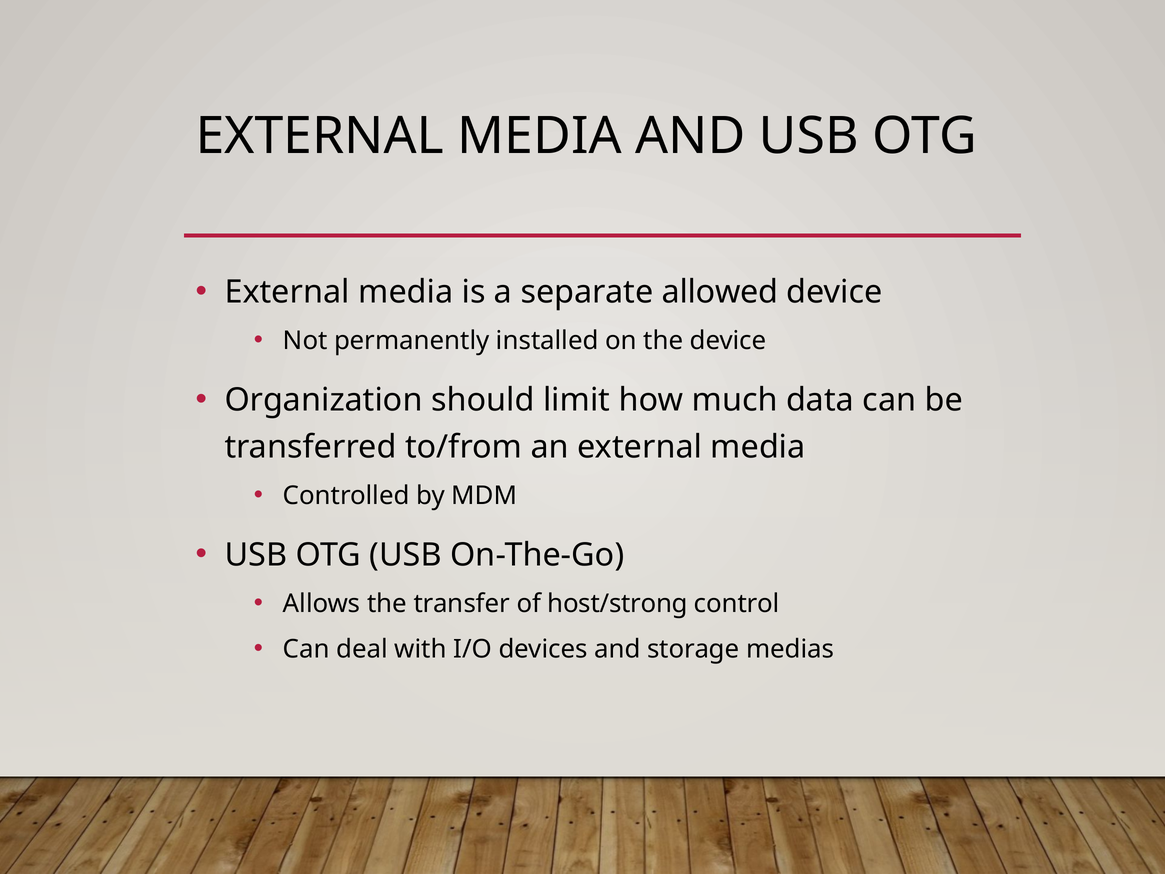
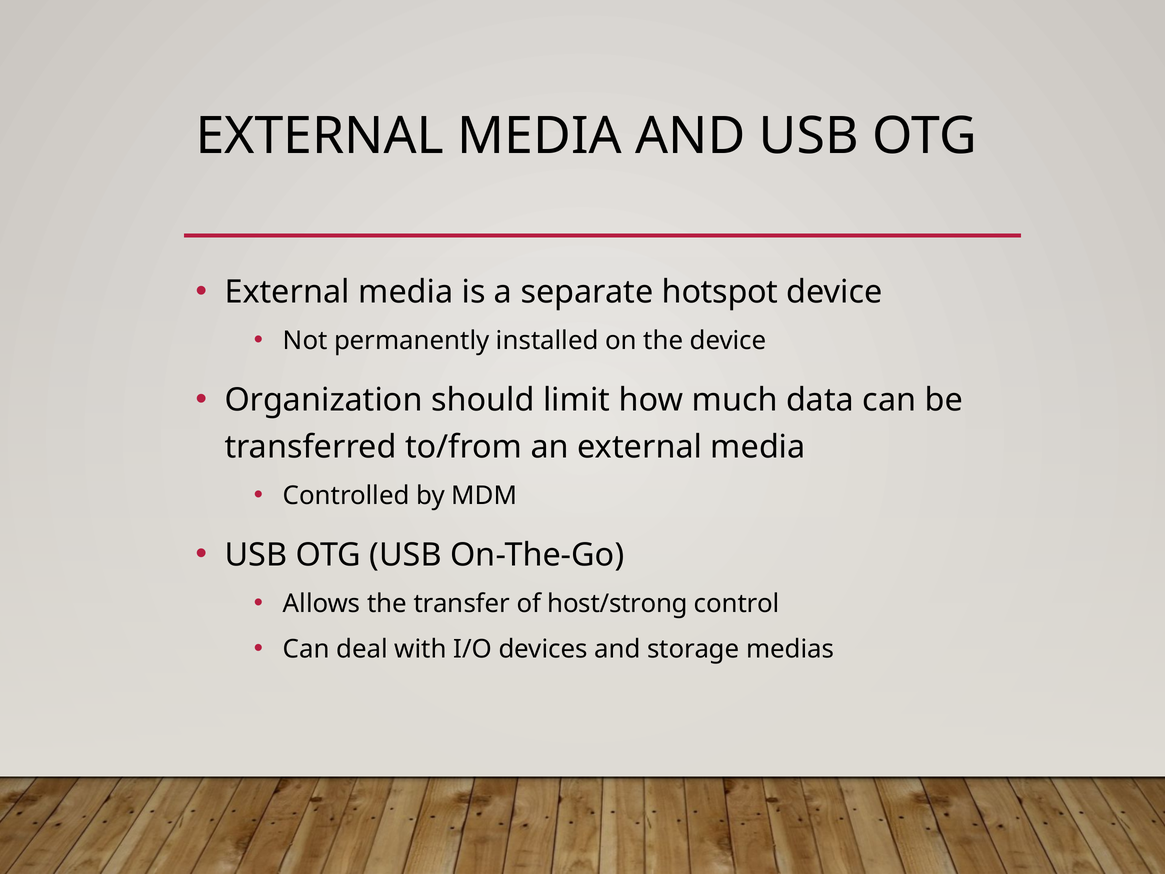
allowed: allowed -> hotspot (720, 292)
